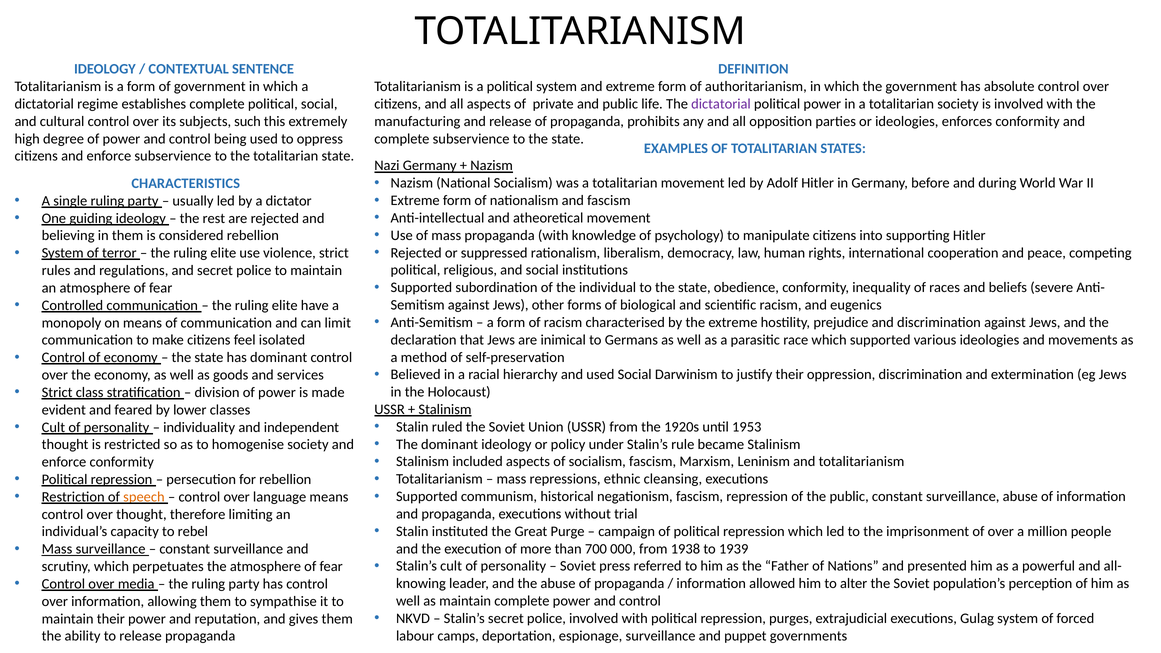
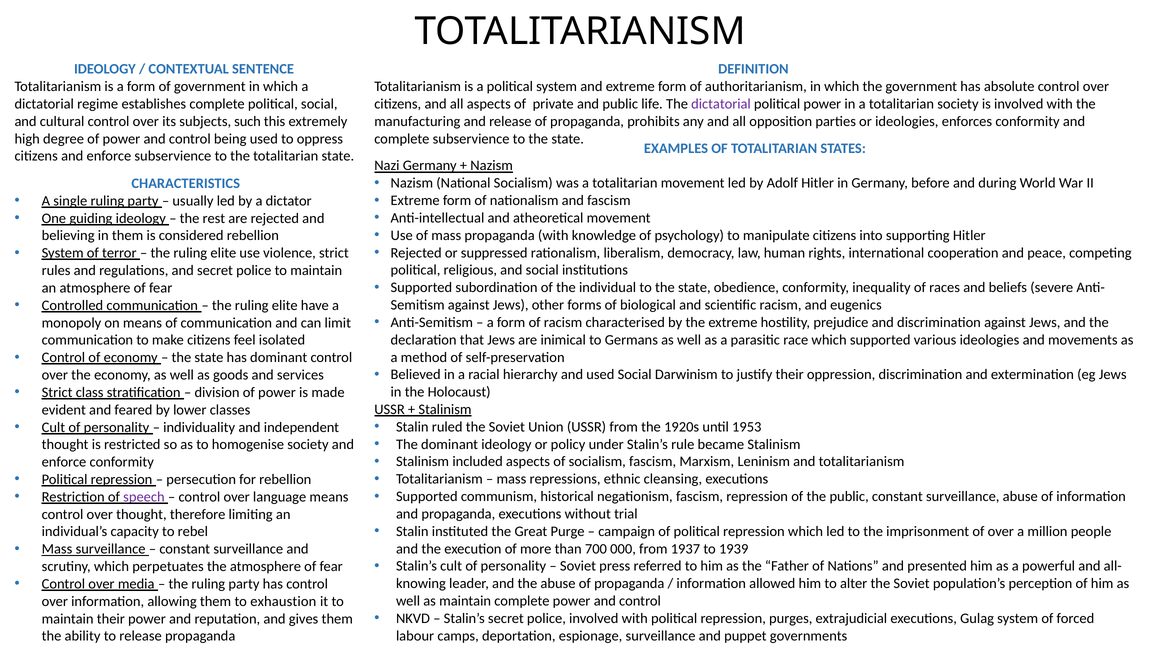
speech colour: orange -> purple (144, 497)
1938: 1938 -> 1937 (685, 549)
sympathise: sympathise -> exhaustion (283, 601)
